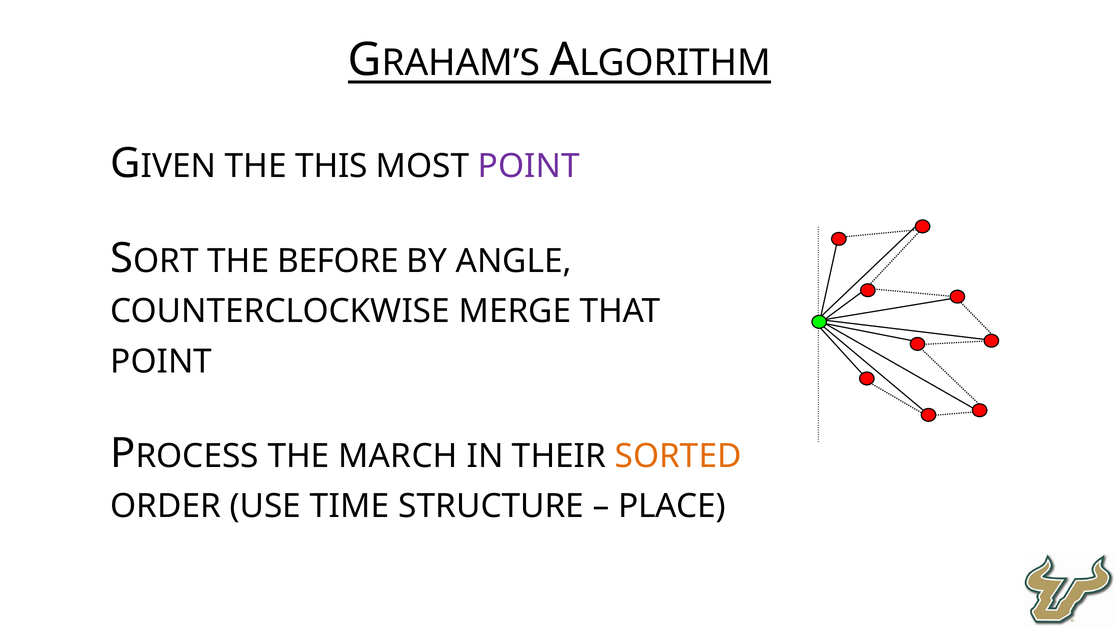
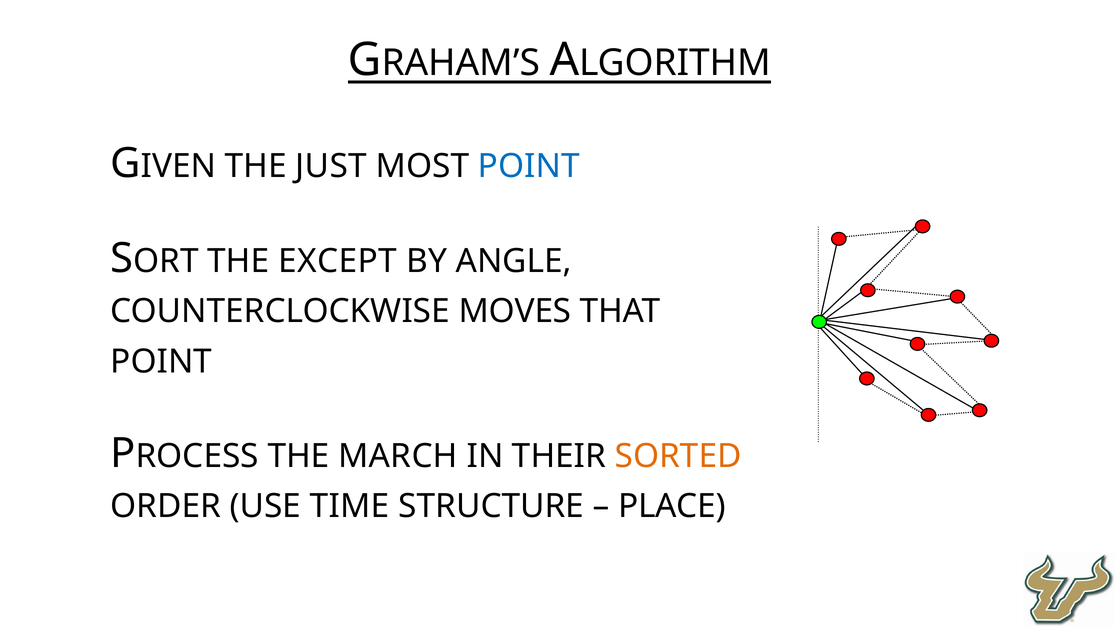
THIS: THIS -> JUST (331, 166)
POINT colour: purple -> blue (529, 166)
BEFORE: BEFORE -> EXCEPT (338, 261)
MERGE: MERGE -> MOVES (515, 311)
